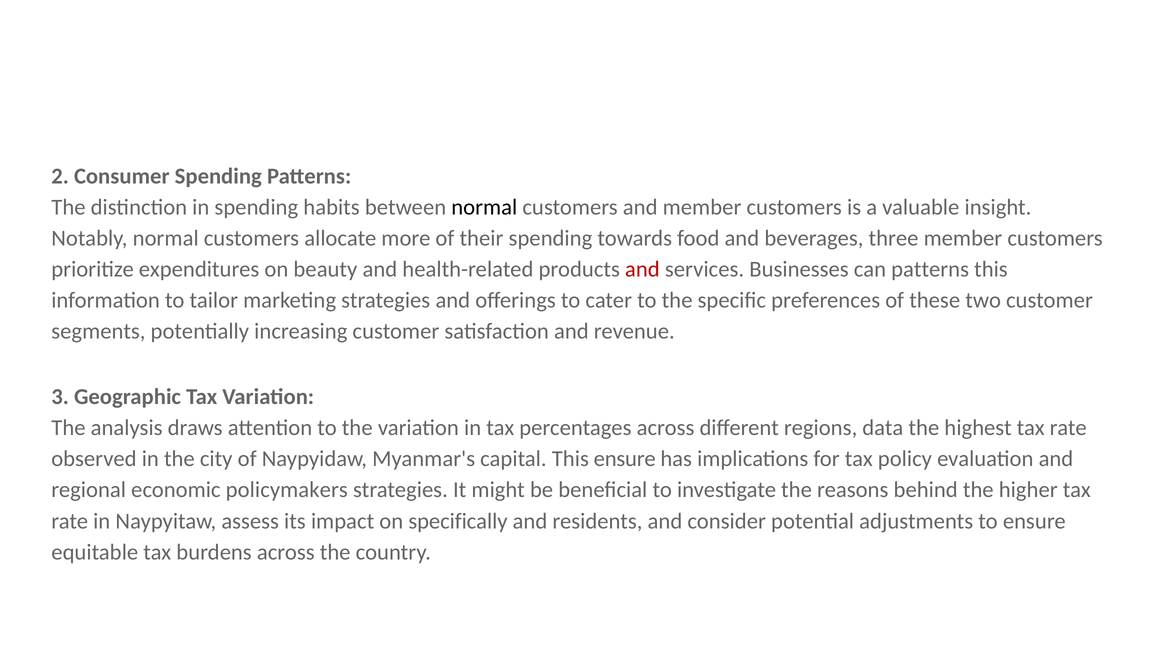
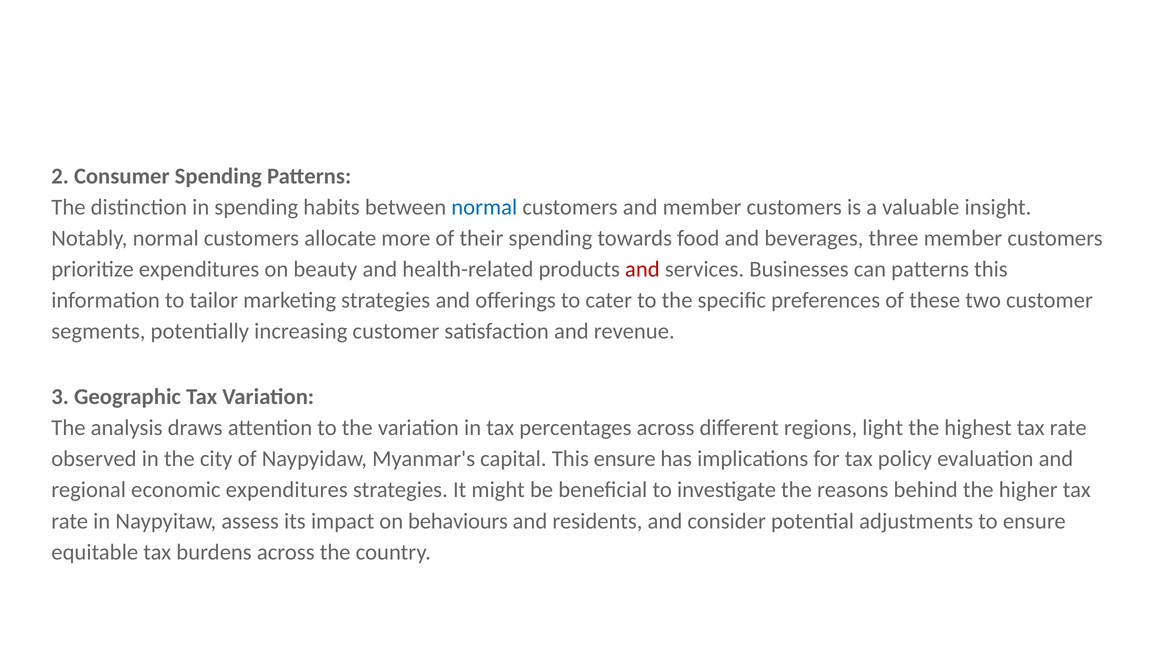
normal colour: black -> blue (484, 207)
data: data -> light (883, 427)
economic policymakers: policymakers -> expenditures (287, 489)
specifically: specifically -> behaviours (458, 520)
